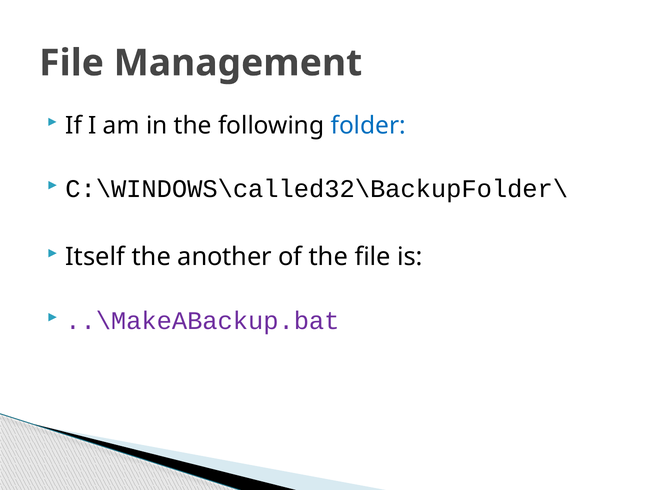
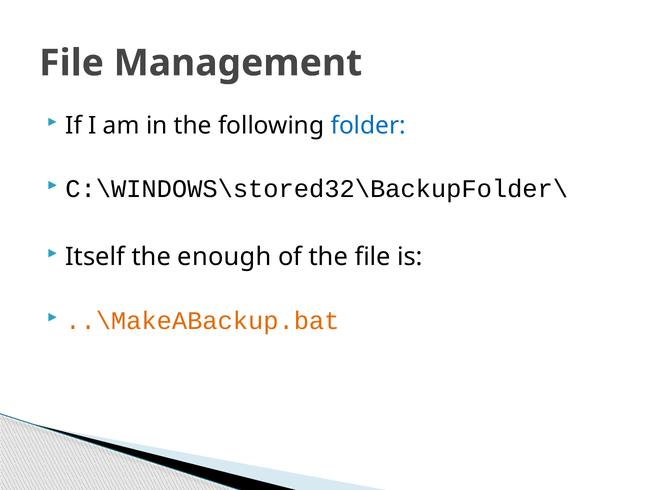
C:\WINDOWS\called32\BackupFolder\: C:\WINDOWS\called32\BackupFolder\ -> C:\WINDOWS\stored32\BackupFolder\ (317, 189)
another: another -> enough (224, 257)
..\MakeABackup.bat colour: purple -> orange (202, 321)
